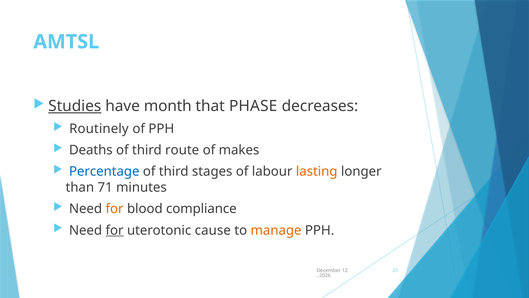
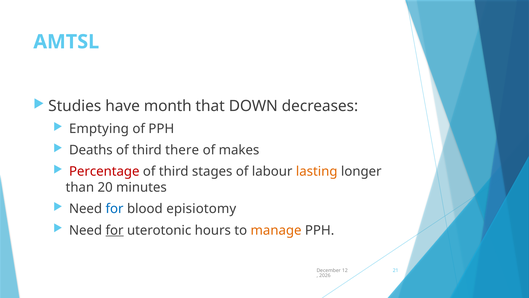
Studies underline: present -> none (75, 106)
PHASE: PHASE -> DOWN (253, 106)
Routinely: Routinely -> Emptying (99, 129)
route: route -> there (182, 150)
Percentage colour: blue -> red (104, 171)
71: 71 -> 20 (105, 187)
for colour: orange -> blue (115, 209)
compliance: compliance -> episiotomy (201, 209)
cause: cause -> hours (213, 230)
